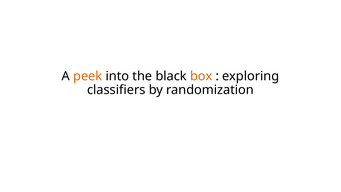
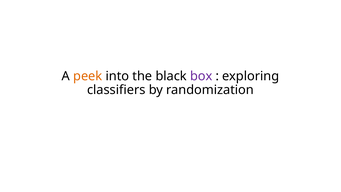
box colour: orange -> purple (201, 76)
